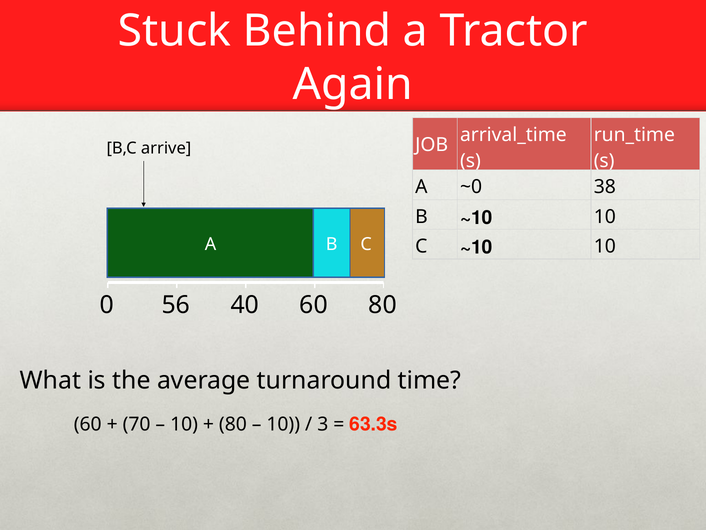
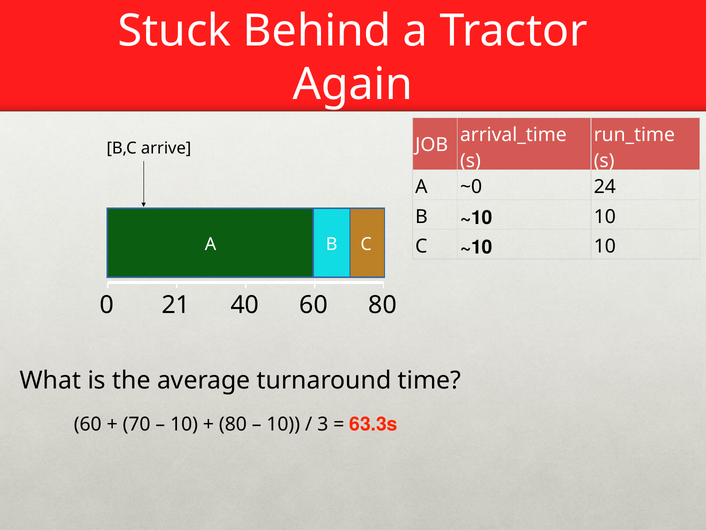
38: 38 -> 24 (605, 186)
56: 56 -> 21 (176, 305)
